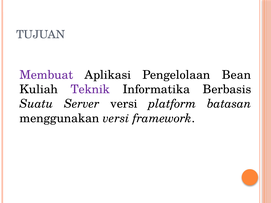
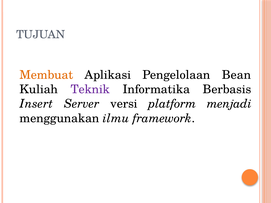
Membuat colour: purple -> orange (46, 75)
Suatu: Suatu -> Insert (36, 104)
batasan: batasan -> menjadi (229, 104)
menggunakan versi: versi -> ilmu (116, 118)
